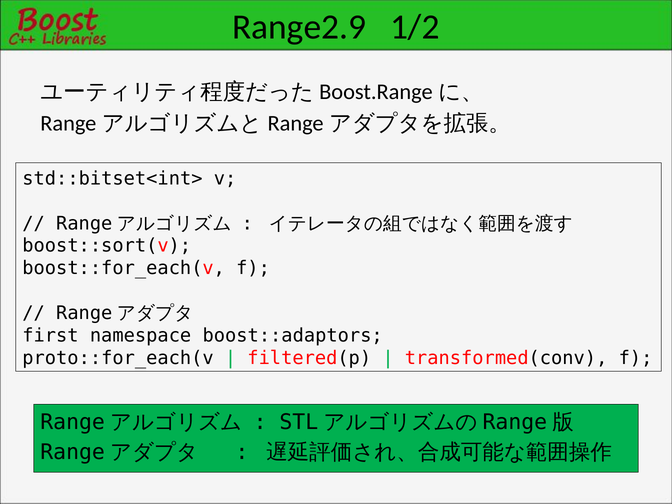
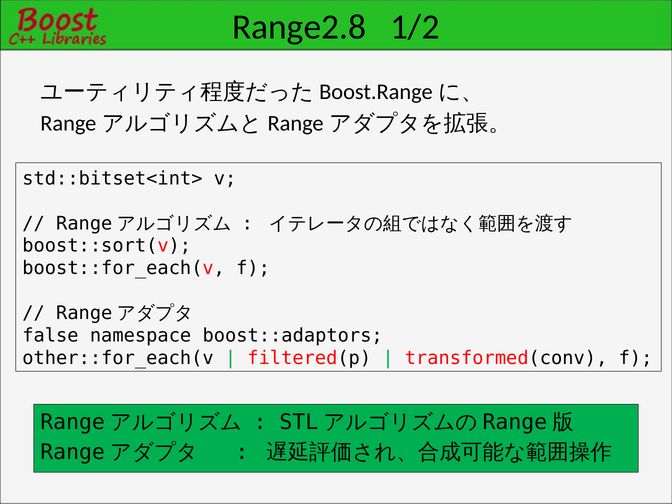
Range2.9: Range2.9 -> Range2.8 (299, 27)
first: first -> false (50, 335)
proto::for_each(v: proto::for_each(v -> other::for_each(v (118, 358)
